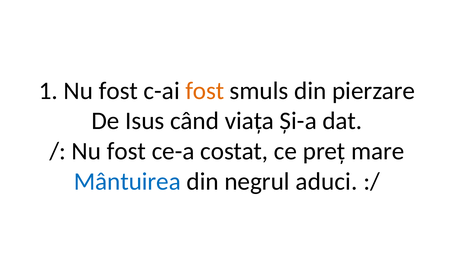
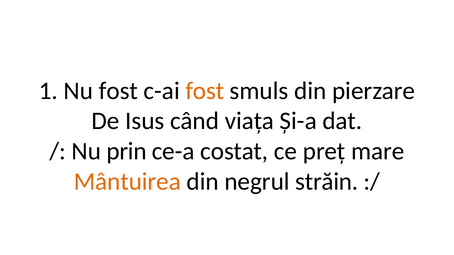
fost: fost -> prin (127, 151)
Mântuirea colour: blue -> orange (127, 182)
aduci: aduci -> străin (327, 182)
